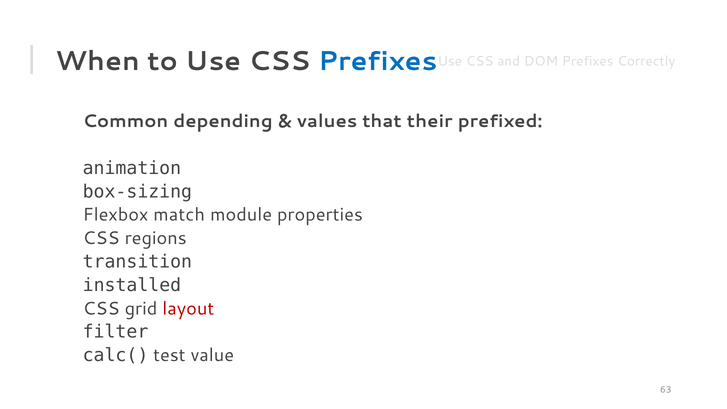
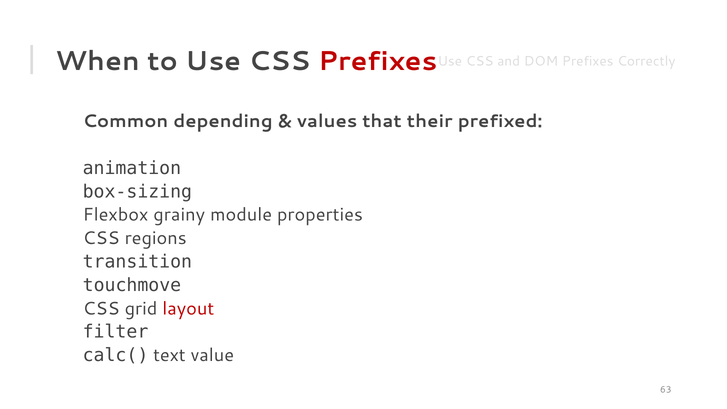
Prefixes colour: blue -> red (378, 61)
match: match -> grainy (179, 215)
installed: installed -> touchmove (132, 285)
test: test -> text (169, 355)
